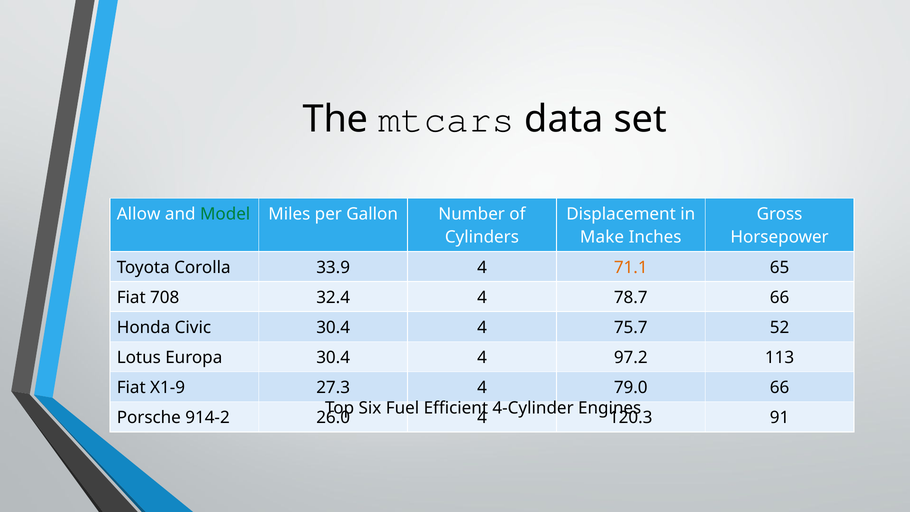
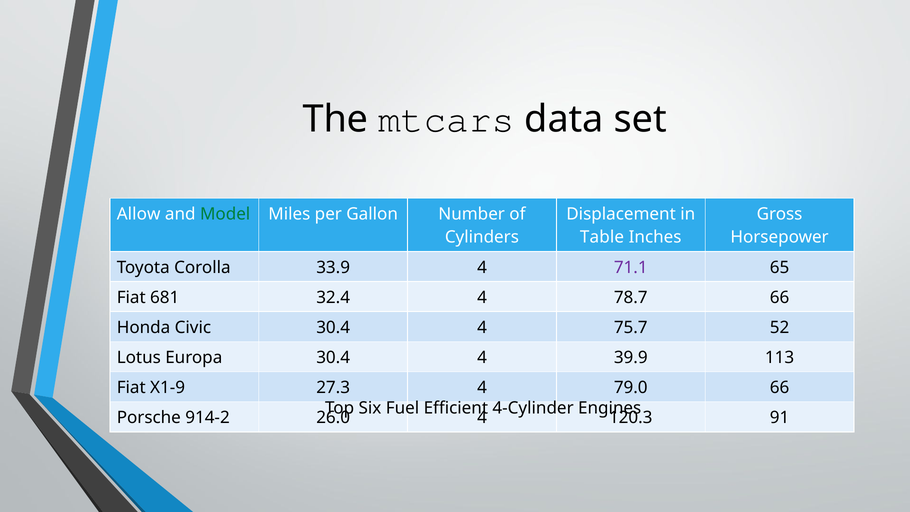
Make: Make -> Table (602, 237)
71.1 colour: orange -> purple (631, 267)
708: 708 -> 681 (165, 297)
97.2: 97.2 -> 39.9 (631, 358)
